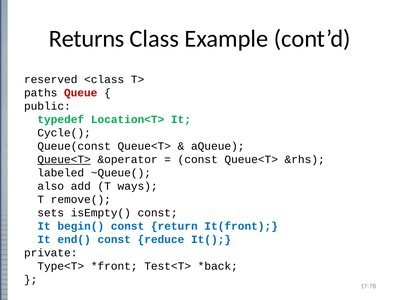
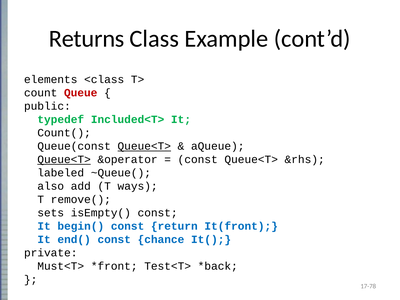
reserved: reserved -> elements (51, 79)
paths: paths -> count (41, 93)
Location<T>: Location<T> -> Included<T> (128, 119)
Cycle(: Cycle( -> Count( (64, 133)
Queue<T> underline: none -> present (144, 146)
reduce: reduce -> chance (161, 240)
Type<T>: Type<T> -> Must<T> (61, 266)
